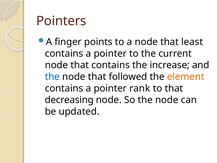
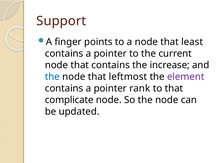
Pointers: Pointers -> Support (61, 21)
followed: followed -> leftmost (128, 77)
element colour: orange -> purple (186, 77)
decreasing: decreasing -> complicate (69, 100)
